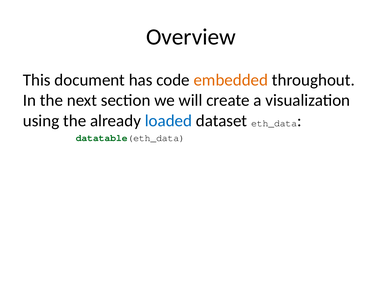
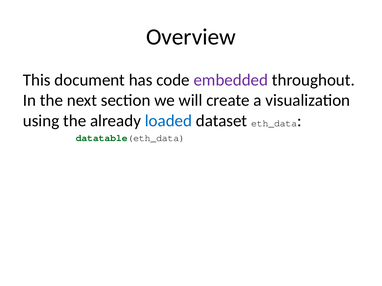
embedded colour: orange -> purple (231, 80)
